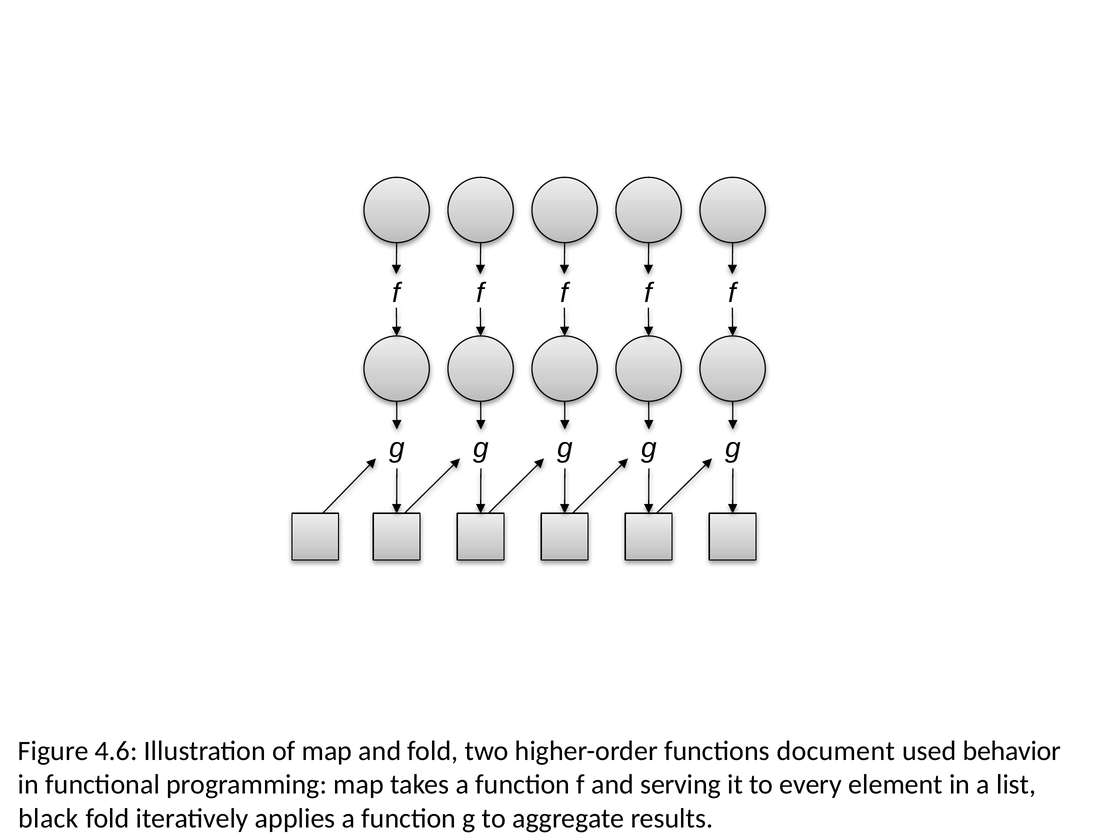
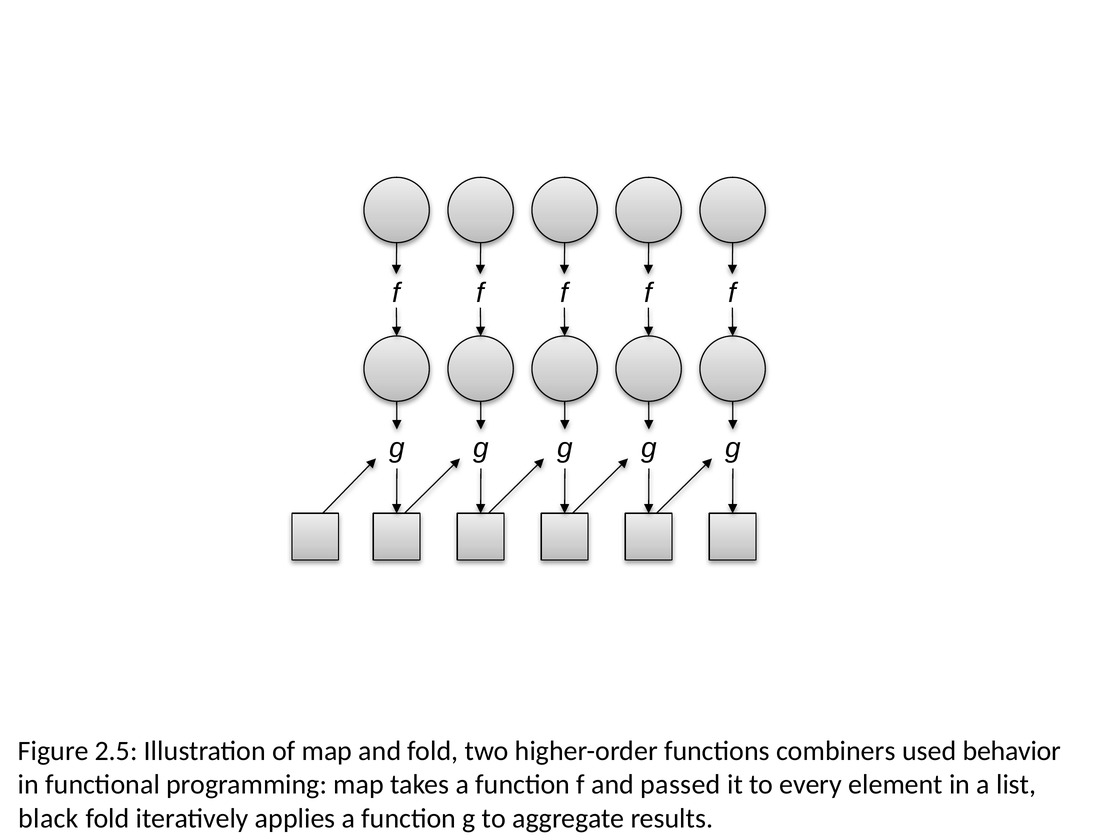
4.6: 4.6 -> 2.5 (116, 751)
document: document -> combiners (836, 751)
serving: serving -> passed (680, 785)
